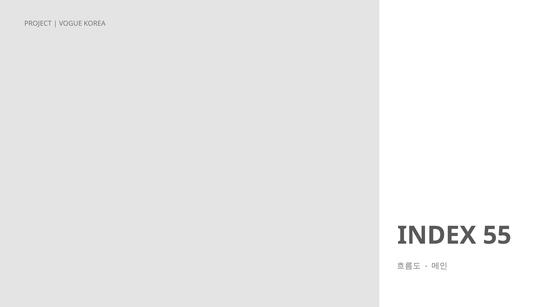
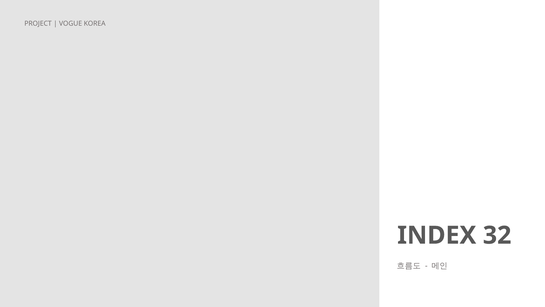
55: 55 -> 32 (497, 235)
